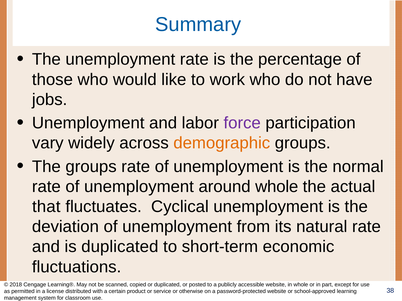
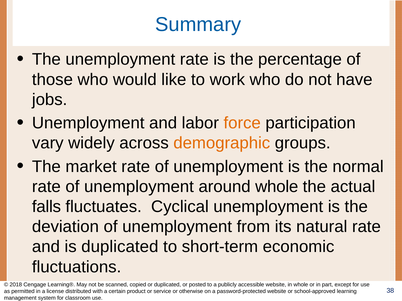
force colour: purple -> orange (242, 123)
The groups: groups -> market (91, 167)
that: that -> falls (46, 207)
